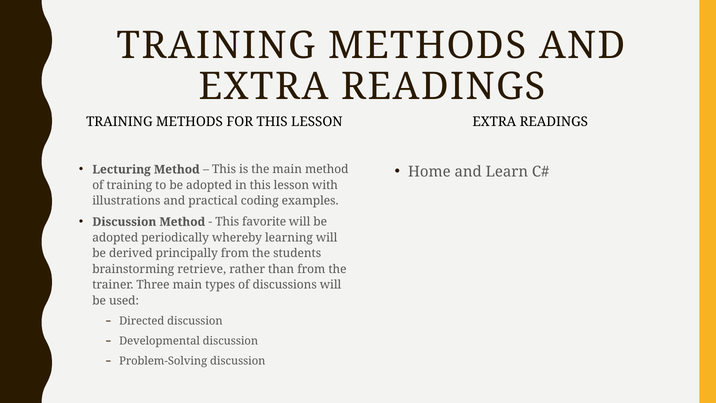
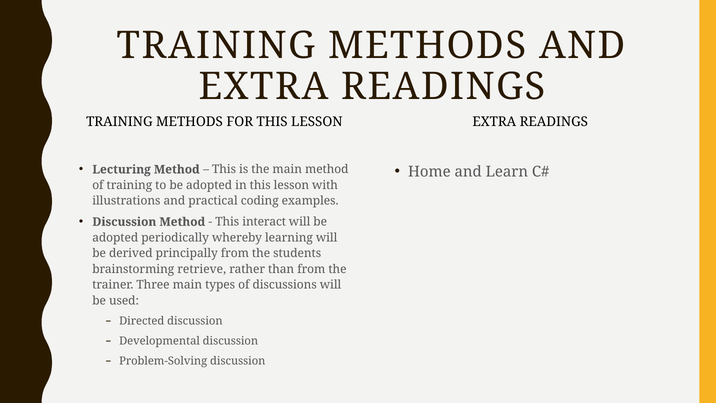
favorite: favorite -> interact (264, 222)
